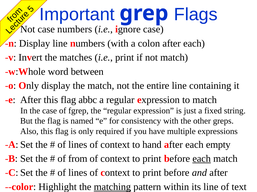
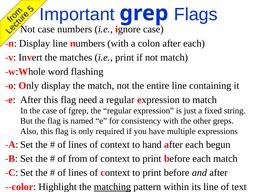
between: between -> flashing (87, 72)
abbc: abbc -> need (88, 100)
empty: empty -> begun (218, 145)
each underline: present -> none (202, 159)
